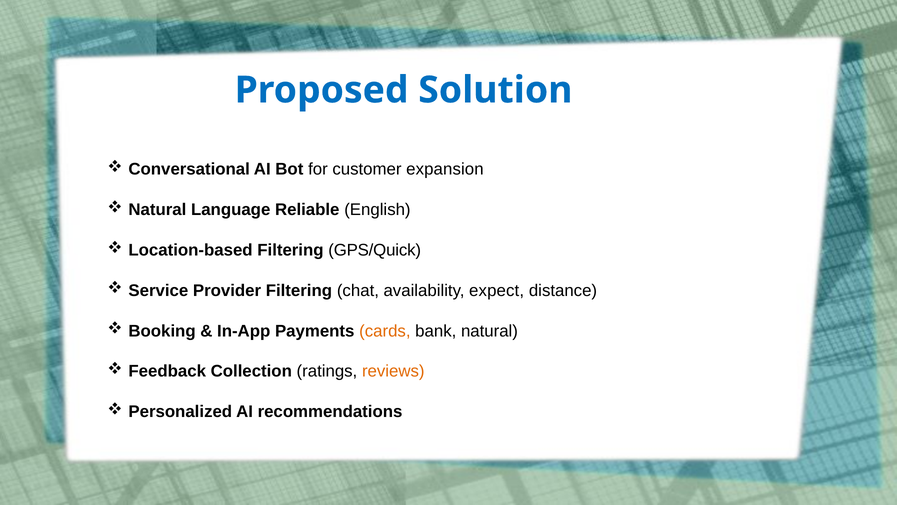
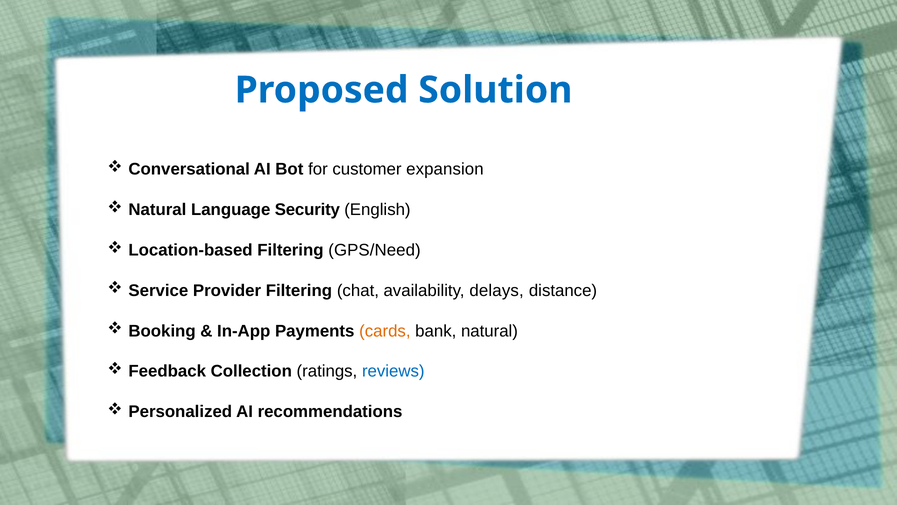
Reliable: Reliable -> Security (307, 210)
GPS/Quick: GPS/Quick -> GPS/Need (375, 250)
expect: expect -> delays (497, 290)
reviews colour: orange -> blue (393, 371)
